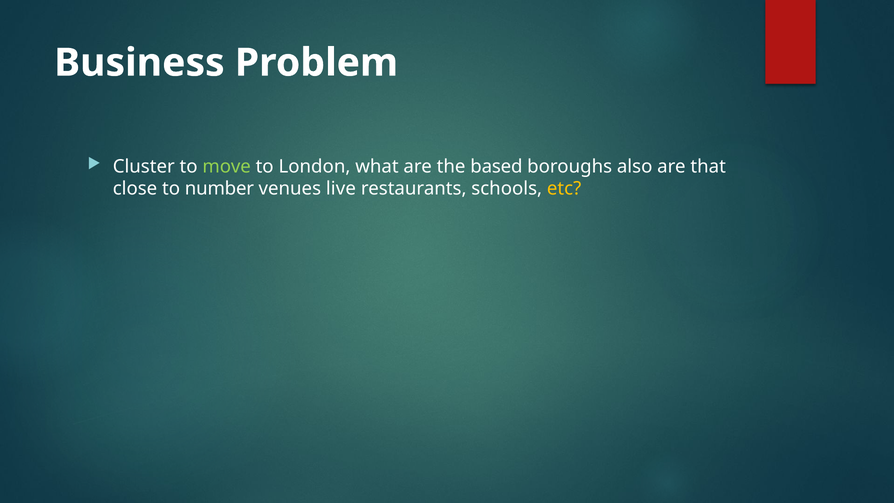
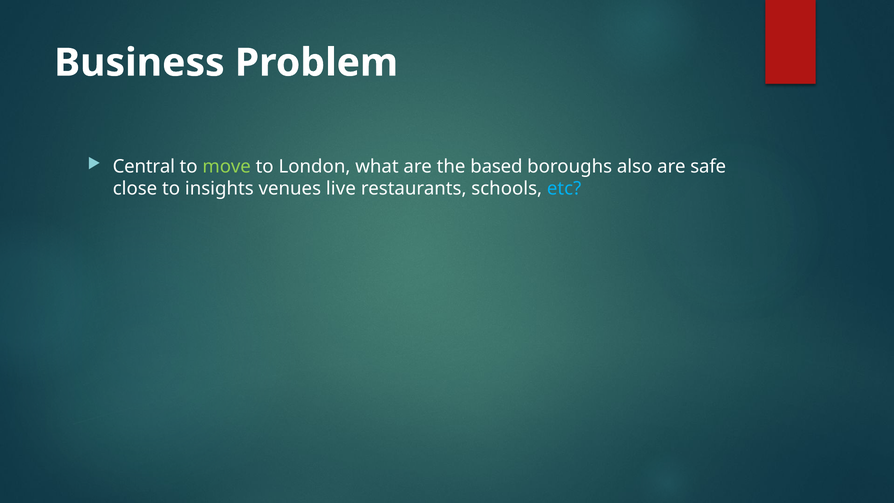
Cluster: Cluster -> Central (144, 166)
that: that -> safe (708, 166)
number: number -> insights (219, 189)
etc colour: yellow -> light blue (564, 189)
